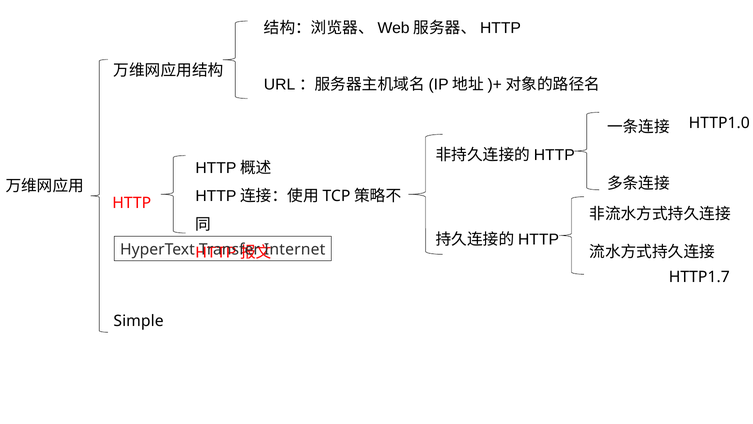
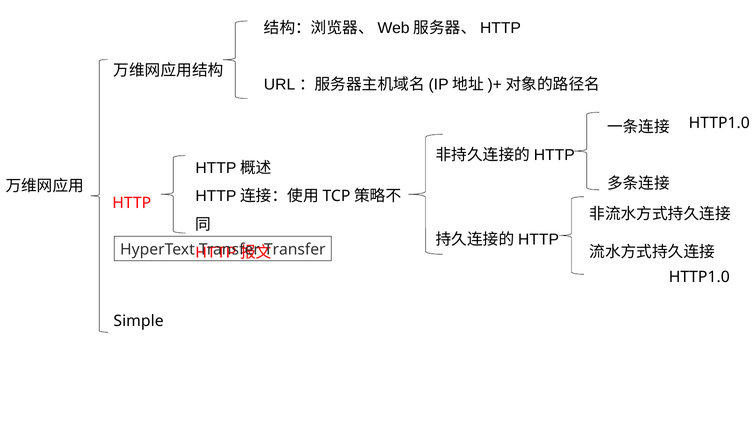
Internet: Internet -> Transfer (295, 249)
HTTP1.7: HTTP1.7 -> HTTP1.0 (699, 277)
